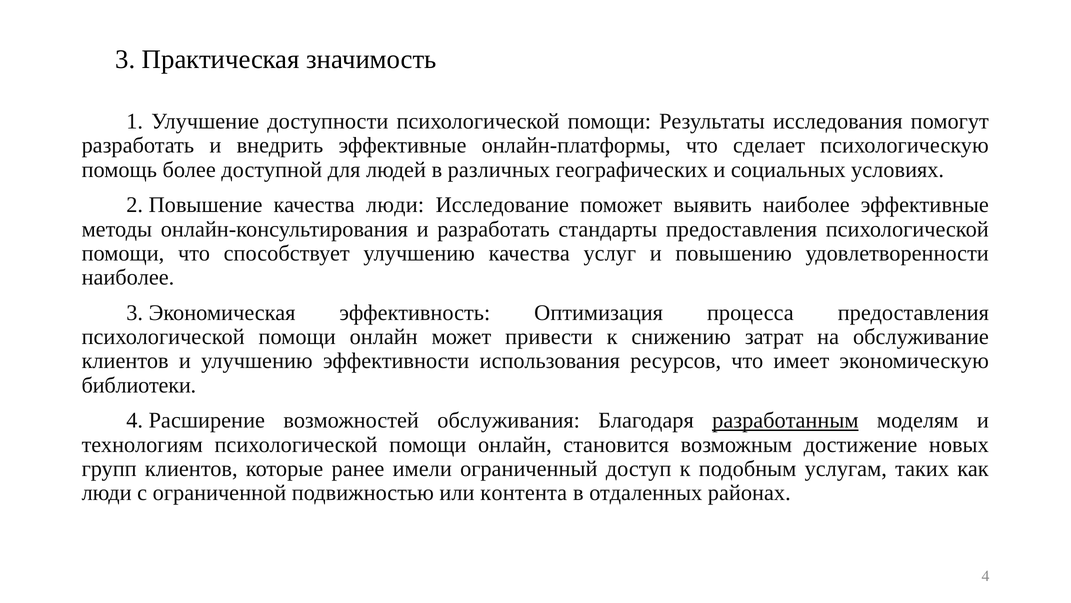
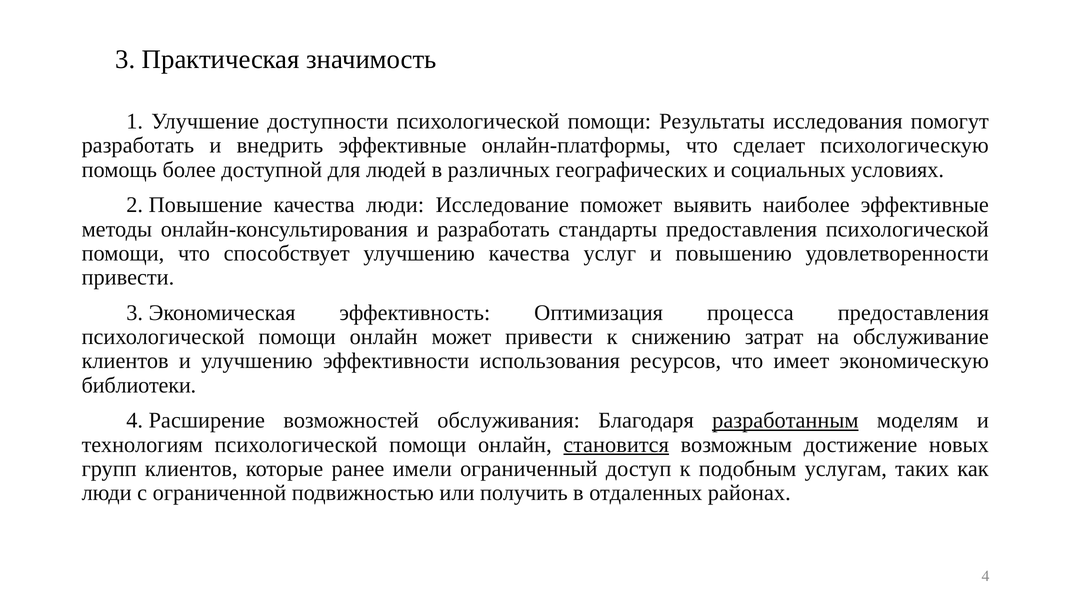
наиболее: наиболее -> привести (128, 277)
становится underline: none -> present (616, 444)
контента: контента -> получить (524, 493)
